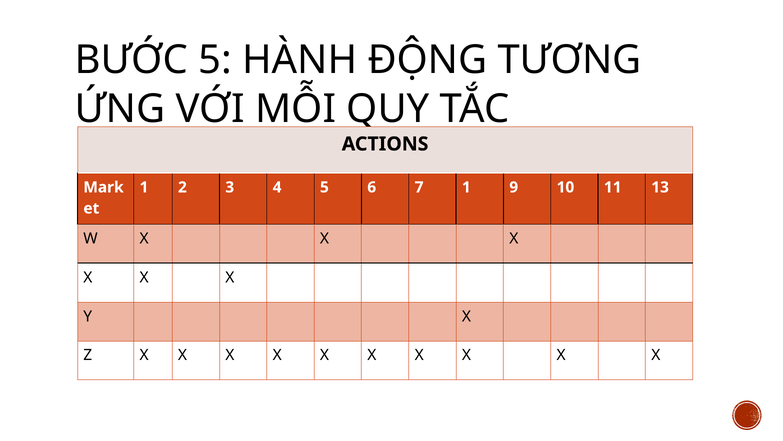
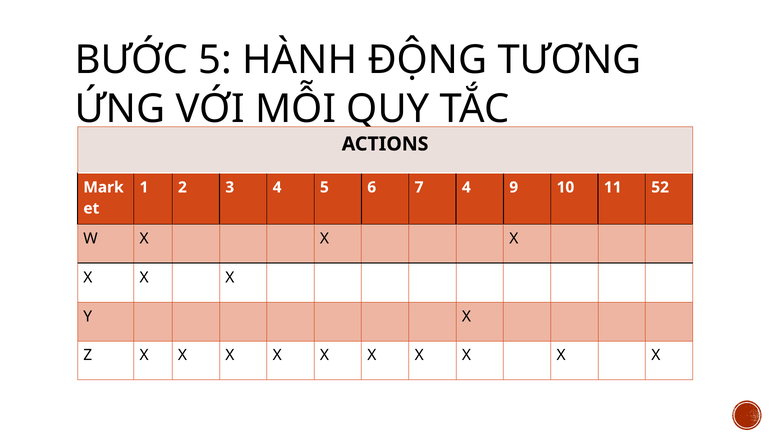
7 1: 1 -> 4 (466, 187)
13: 13 -> 52 (660, 187)
